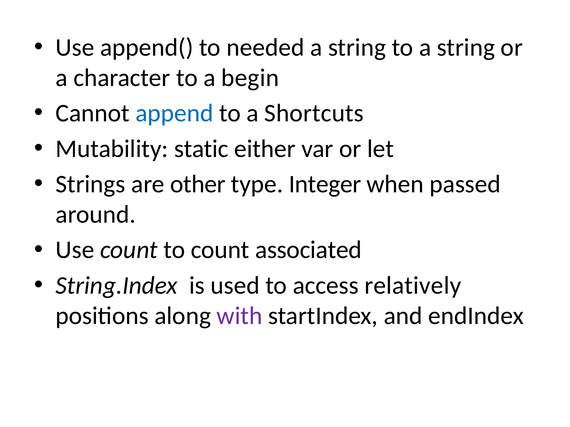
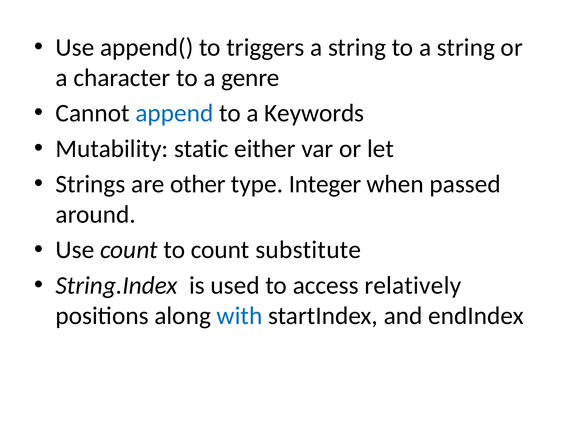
needed: needed -> triggers (265, 48)
begin: begin -> genre (250, 78)
Shortcuts: Shortcuts -> Keywords (314, 113)
associated: associated -> substitute (308, 250)
with colour: purple -> blue (240, 316)
